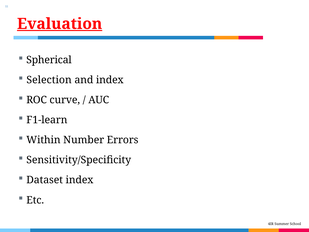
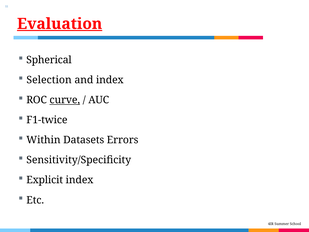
curve underline: none -> present (65, 100)
F1-learn: F1-learn -> F1-twice (47, 120)
Number: Number -> Datasets (84, 140)
Dataset: Dataset -> Explicit (45, 180)
